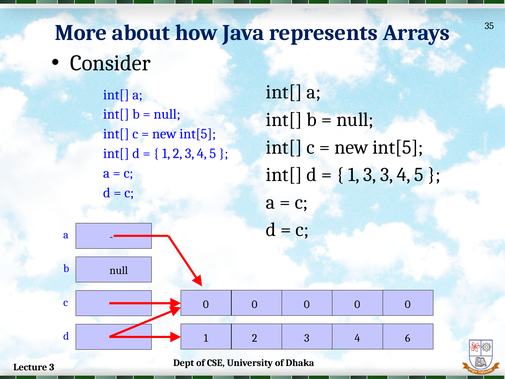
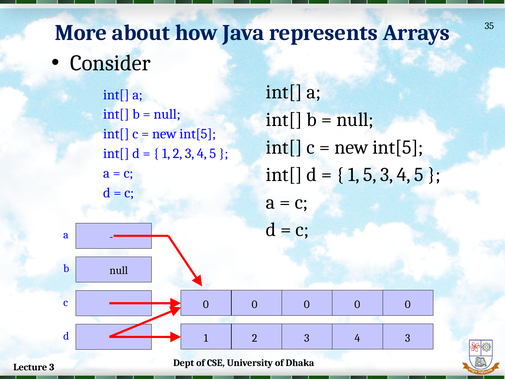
1 3: 3 -> 5 (370, 175)
4 6: 6 -> 3 (408, 338)
